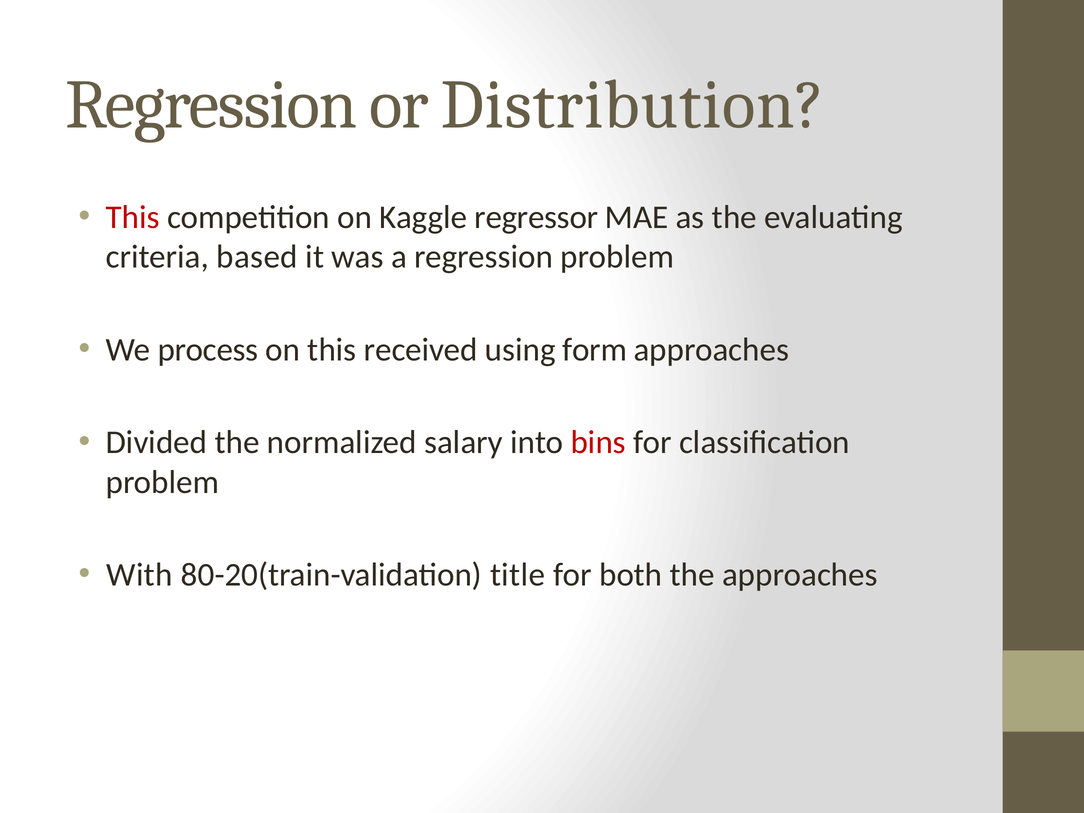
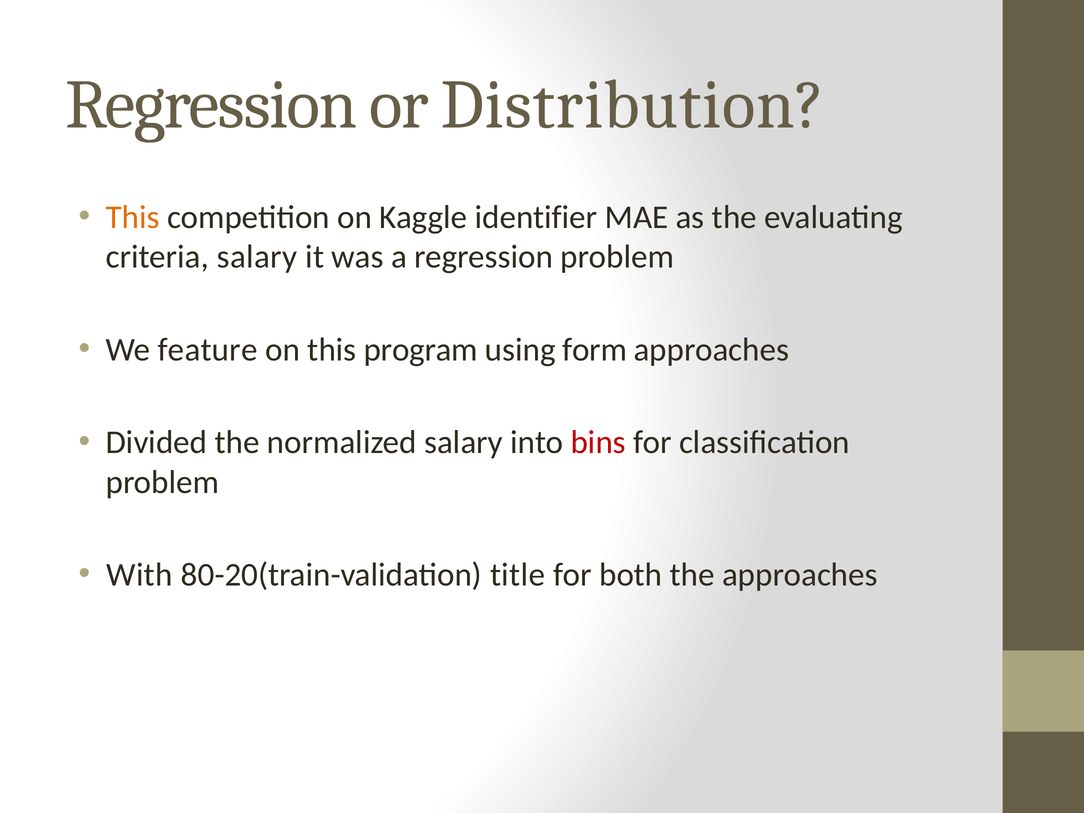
This colour: red -> orange (133, 217)
regressor: regressor -> identifier (536, 217)
criteria based: based -> salary (257, 257)
process: process -> feature (208, 350)
received: received -> program (421, 350)
